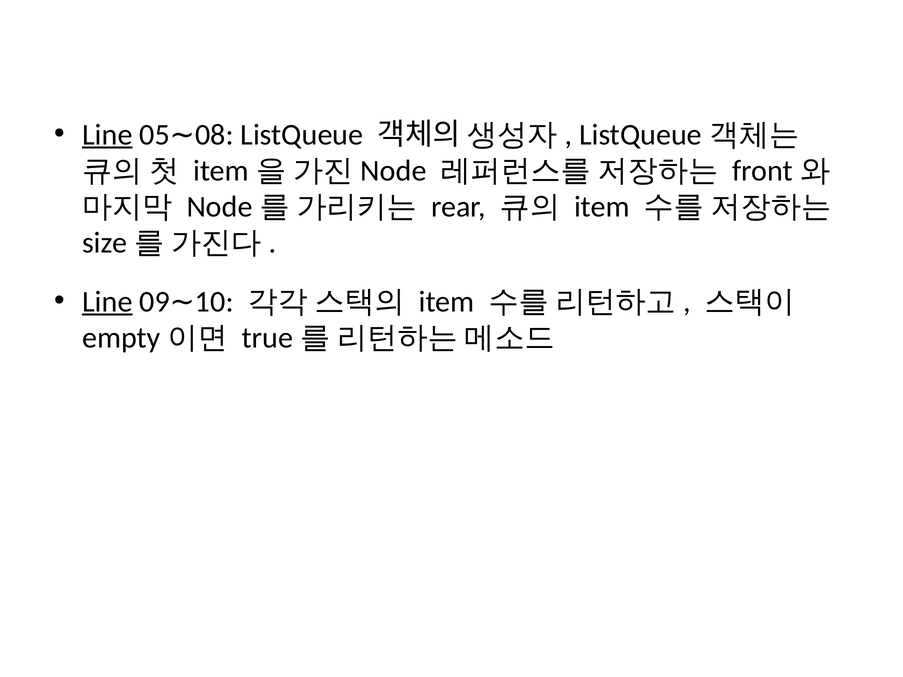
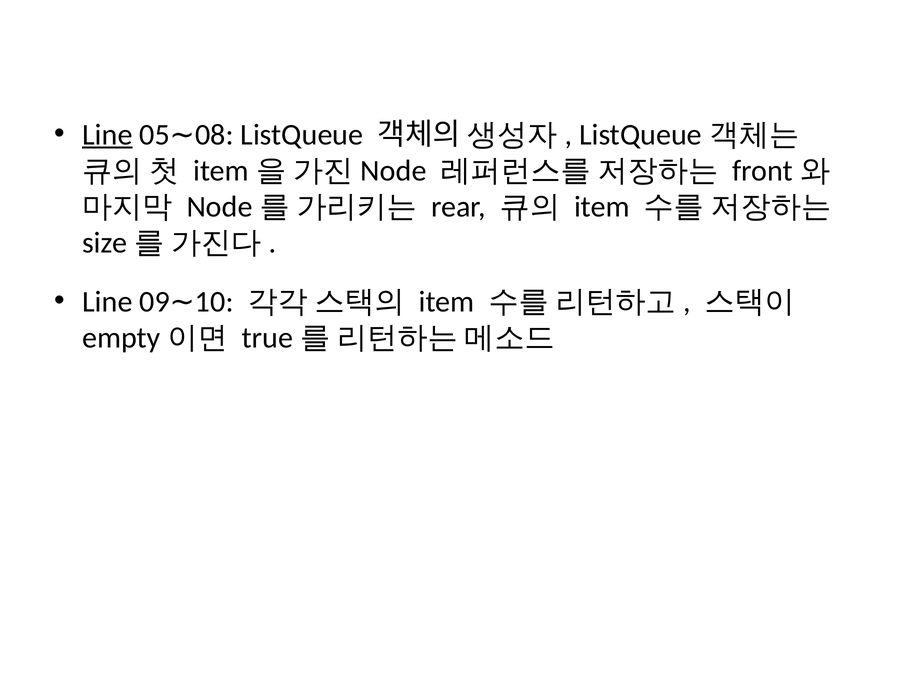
Line underline: present -> none (107, 302)
